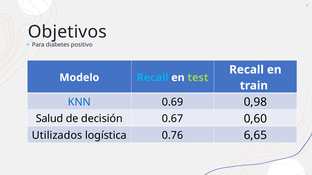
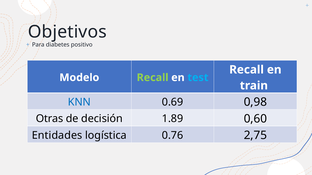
Recall colour: light blue -> light green (153, 78)
test colour: light green -> light blue (198, 78)
Salud: Salud -> Otras (49, 119)
0.67: 0.67 -> 1.89 (173, 119)
Utilizados: Utilizados -> Entidades (57, 136)
6,65: 6,65 -> 2,75 (255, 136)
